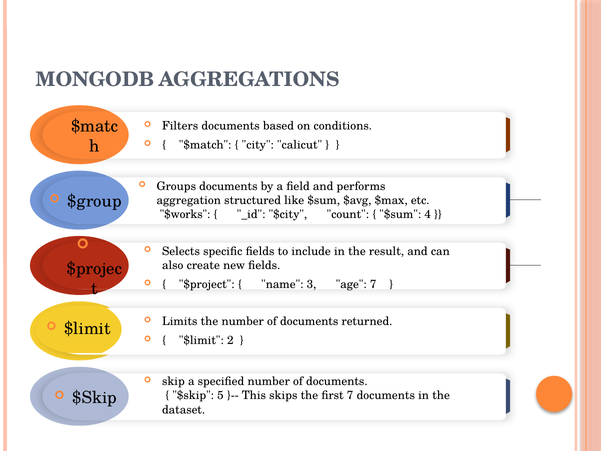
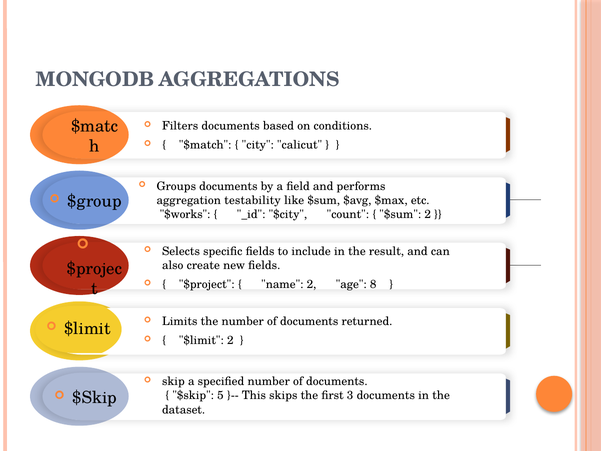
structured: structured -> testability (253, 200)
$sum 4: 4 -> 2 (428, 214)
name 3: 3 -> 2 (312, 284)
age 7: 7 -> 8 (373, 284)
first 7: 7 -> 3 (350, 395)
